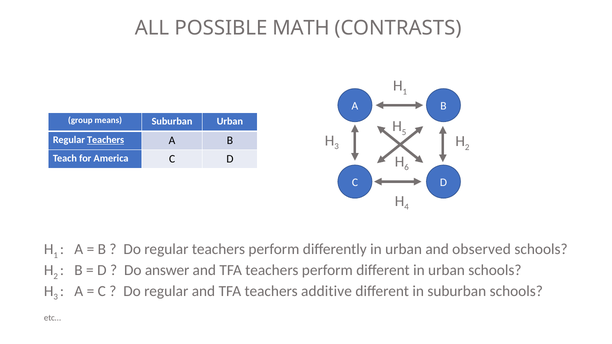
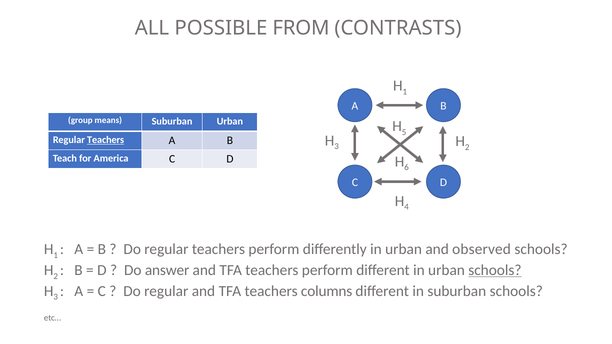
MATH: MATH -> FROM (301, 28)
schools underline: none -> present (495, 270)
additive: additive -> columns (327, 291)
